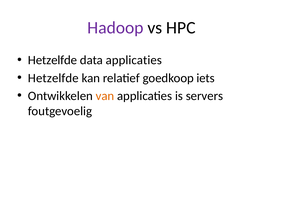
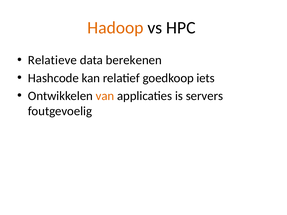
Hadoop colour: purple -> orange (115, 28)
Hetzelfde: Hetzelfde -> Relatieve (52, 60)
data applicaties: applicaties -> berekenen (134, 60)
Hetzelfde: Hetzelfde -> Hashcode (53, 78)
